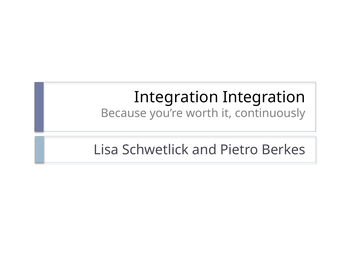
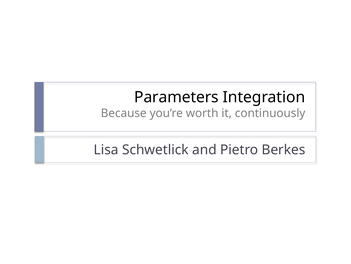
Integration: Integration -> Parameters (176, 97)
